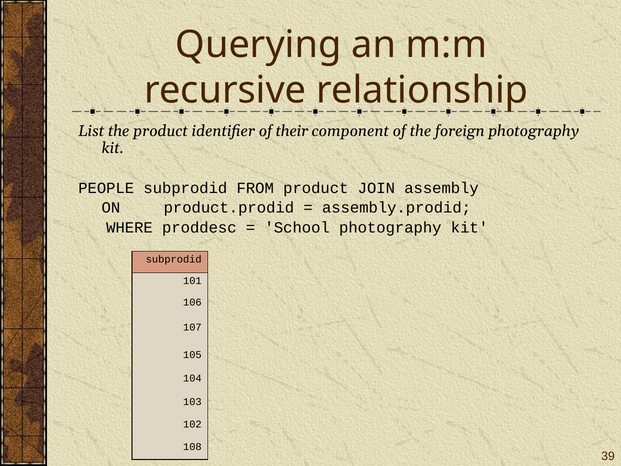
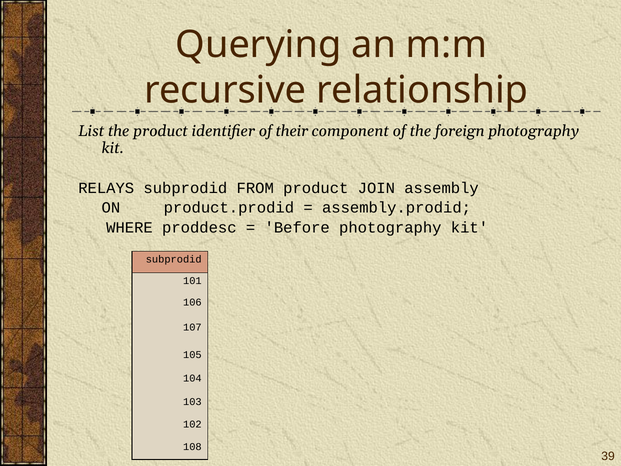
PEOPLE: PEOPLE -> RELAYS (106, 188)
School: School -> Before (297, 228)
